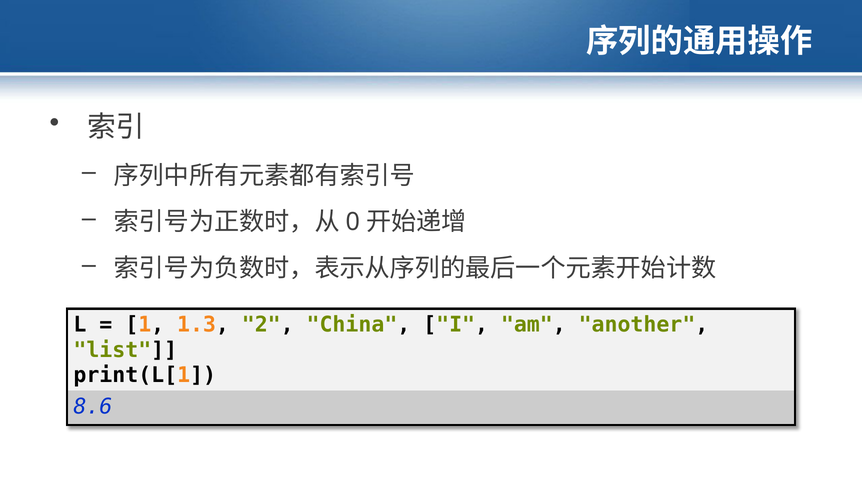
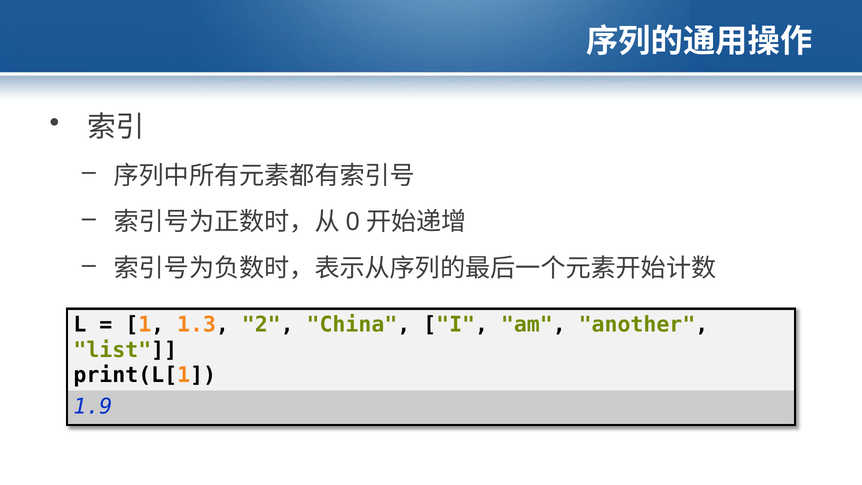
8.6: 8.6 -> 1.9 (93, 407)
